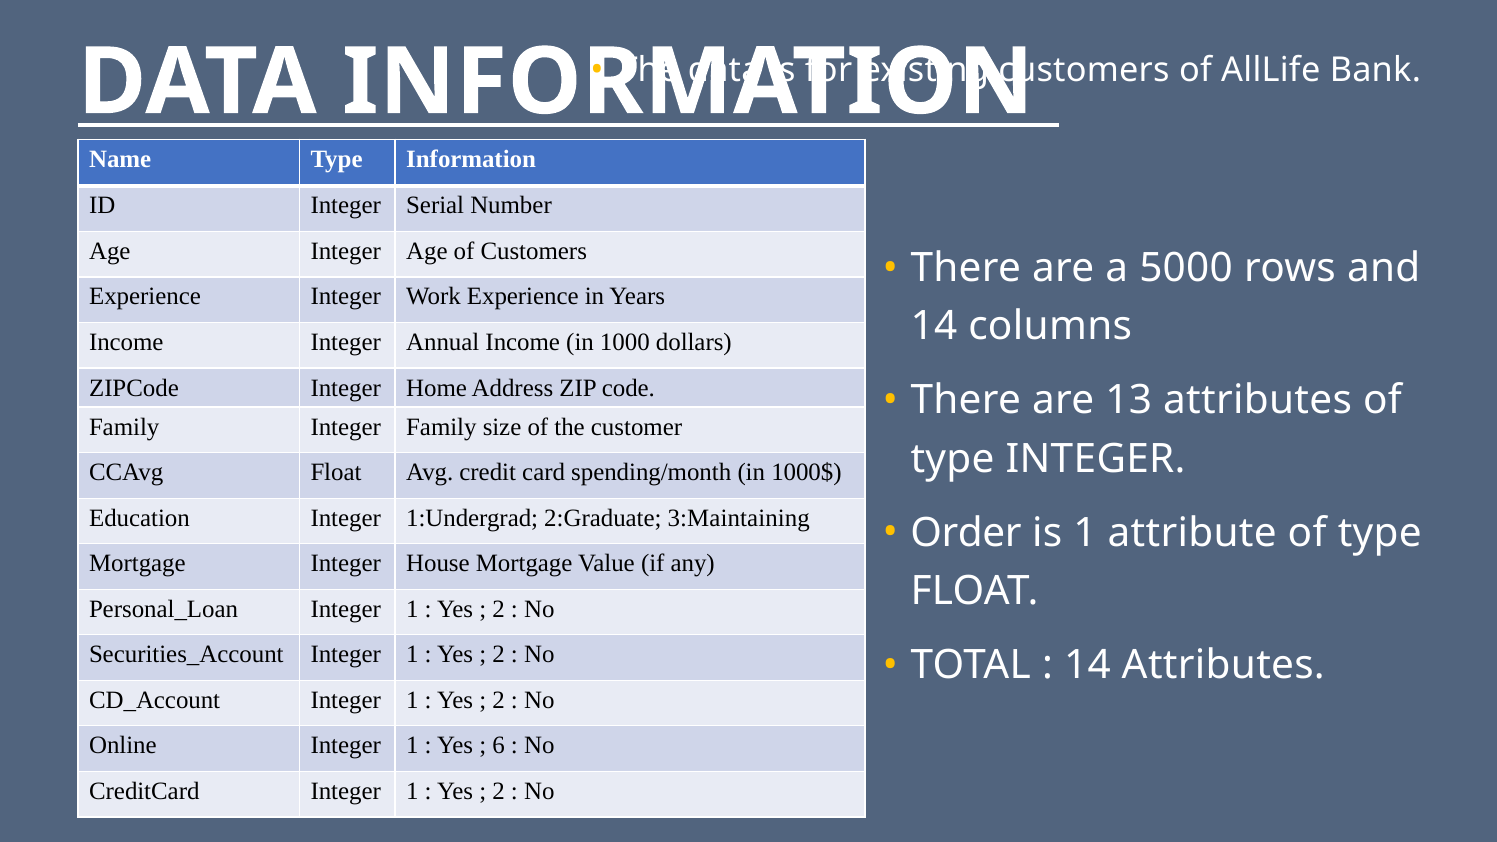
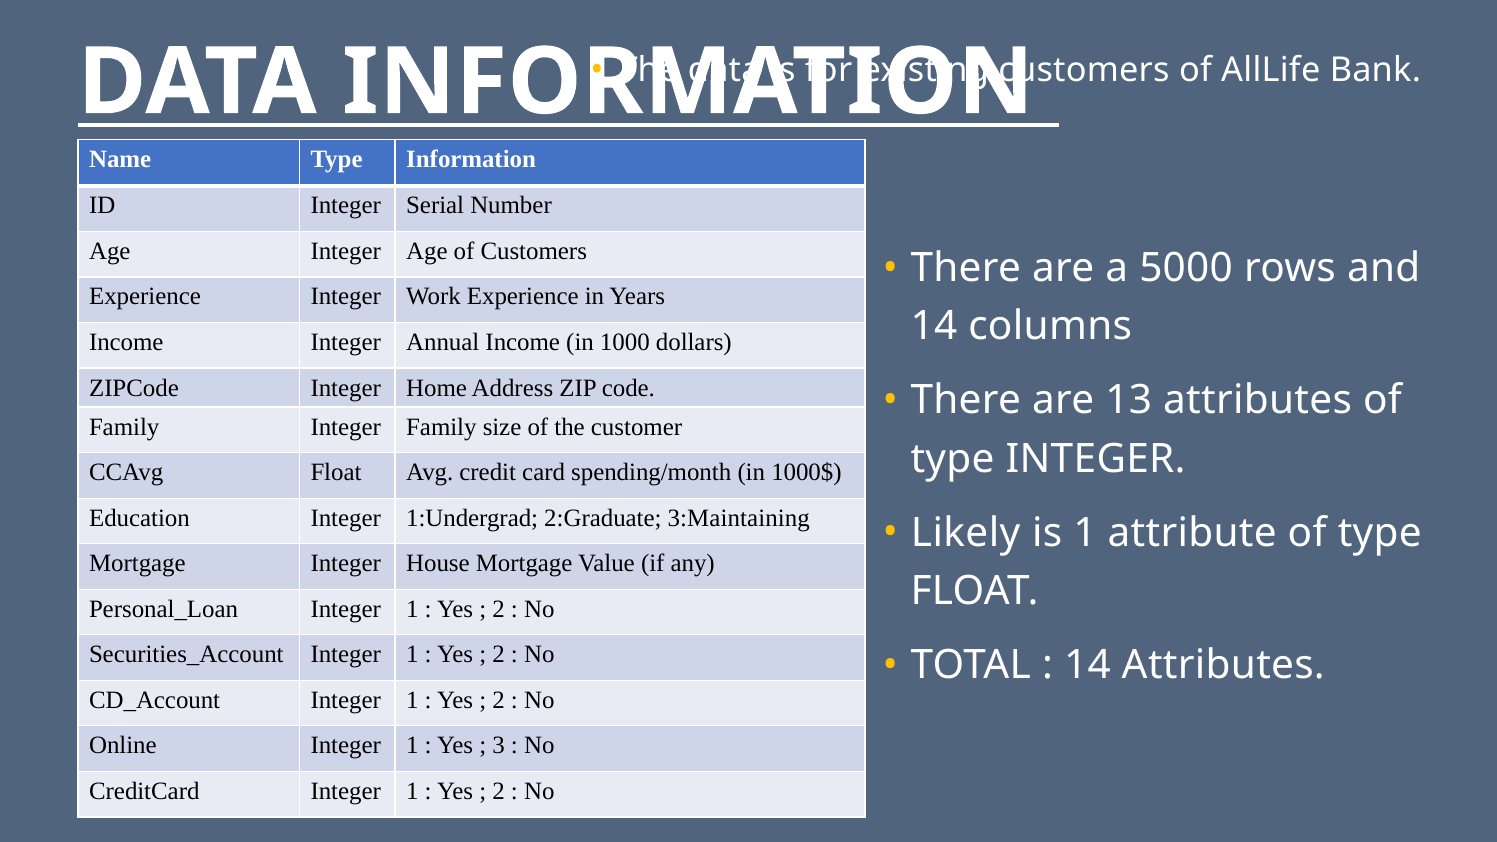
Order: Order -> Likely (966, 533)
6: 6 -> 3 (499, 746)
